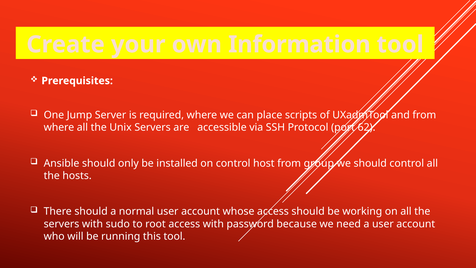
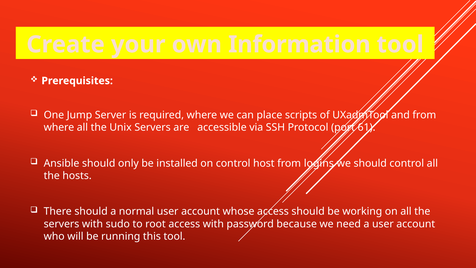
62: 62 -> 61 (367, 127)
group: group -> logins (319, 163)
